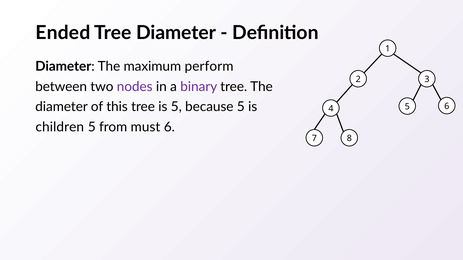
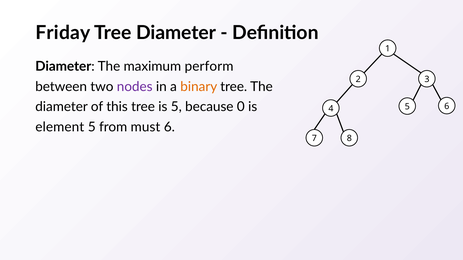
Ended: Ended -> Friday (63, 33)
binary colour: purple -> orange (199, 87)
because 5: 5 -> 0 (241, 107)
children: children -> element (60, 127)
